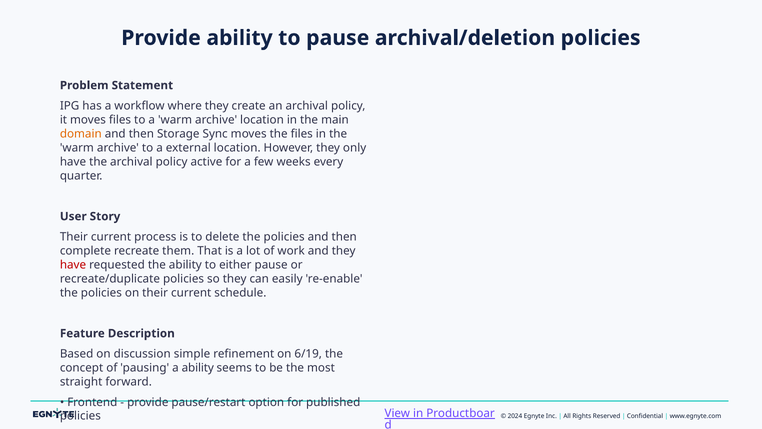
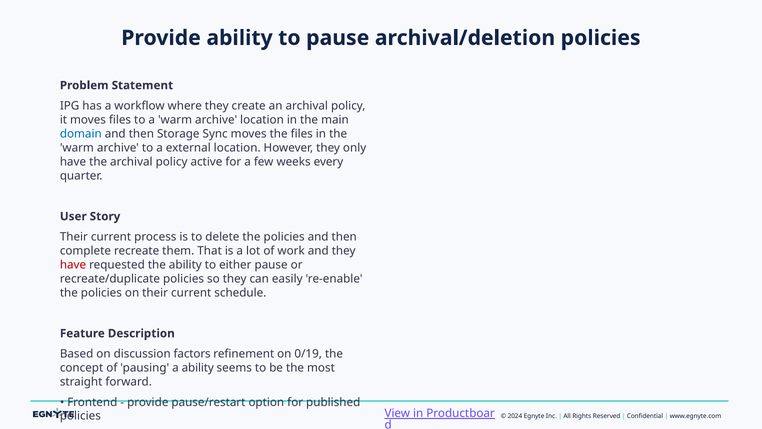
domain colour: orange -> blue (81, 134)
simple: simple -> factors (192, 354)
6/19: 6/19 -> 0/19 (308, 354)
